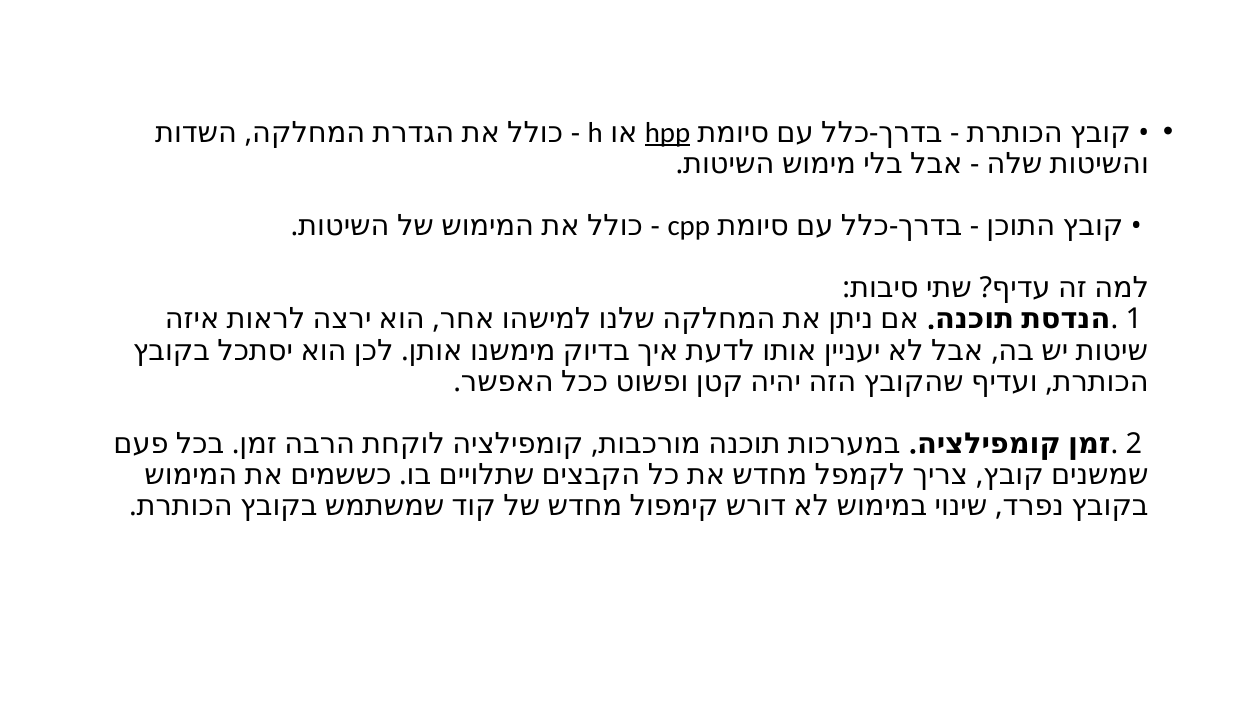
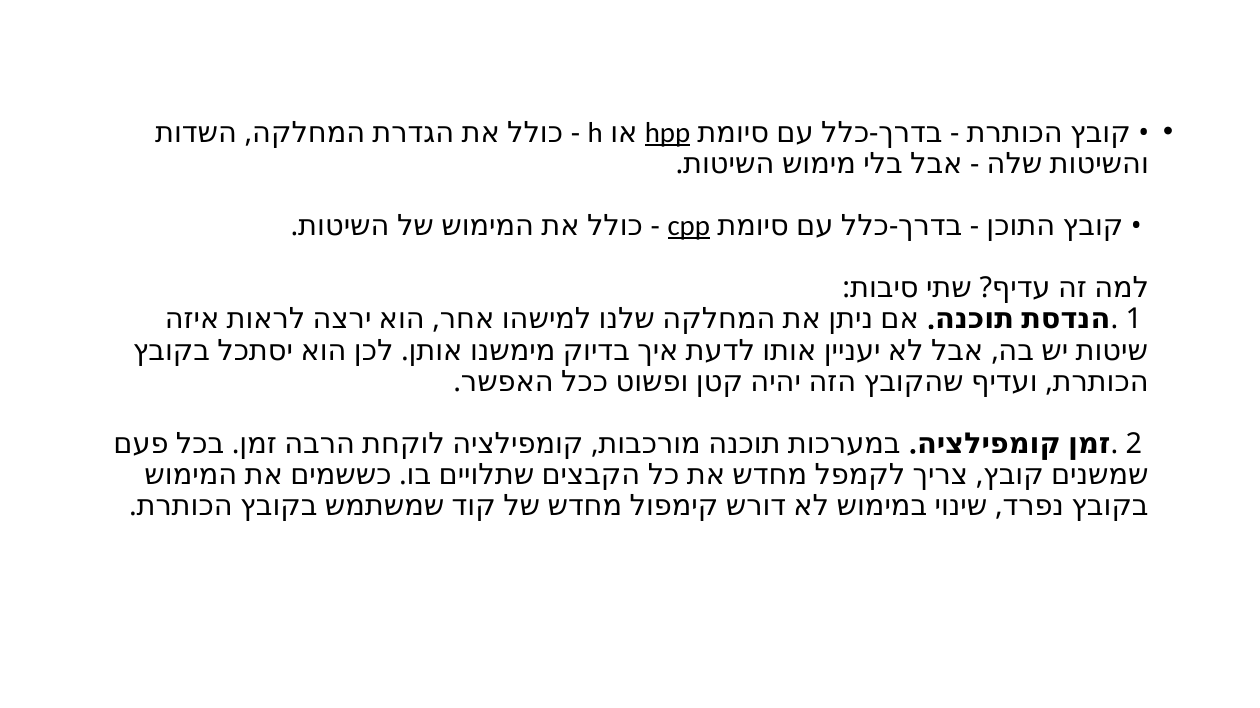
cpp underline: none -> present (689, 226)
